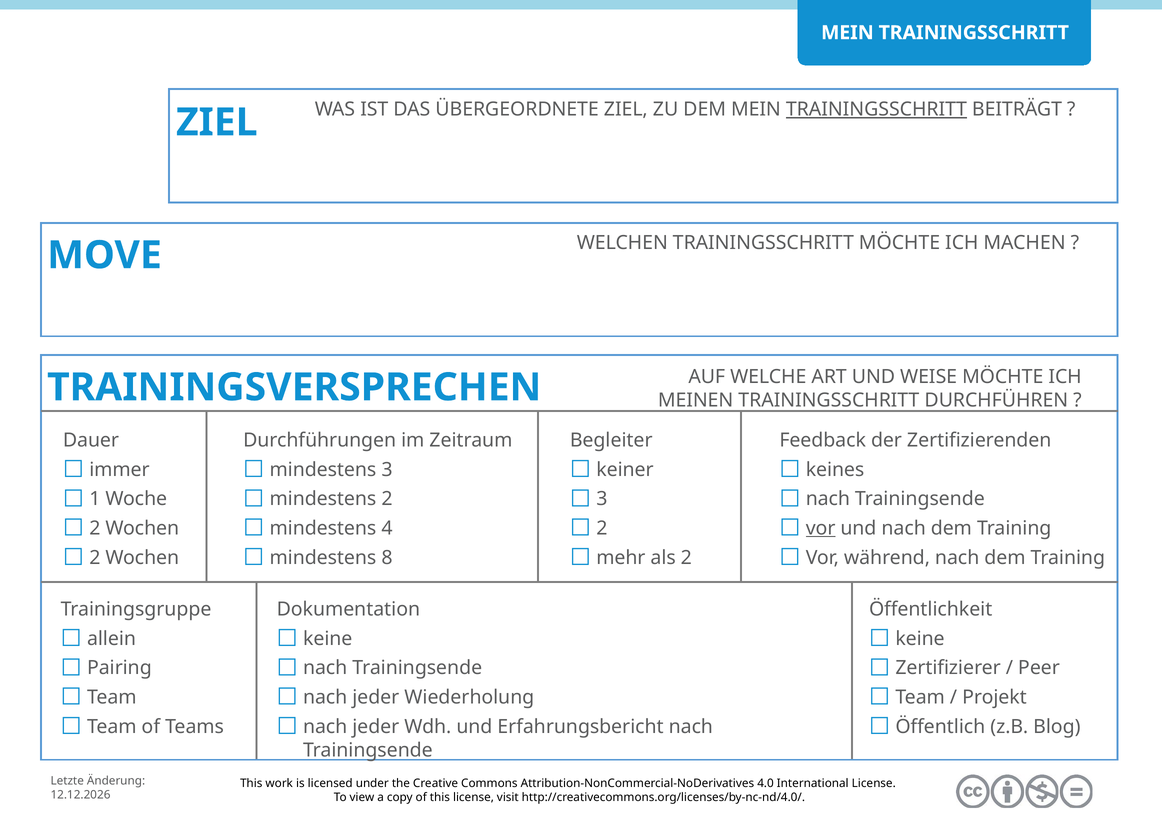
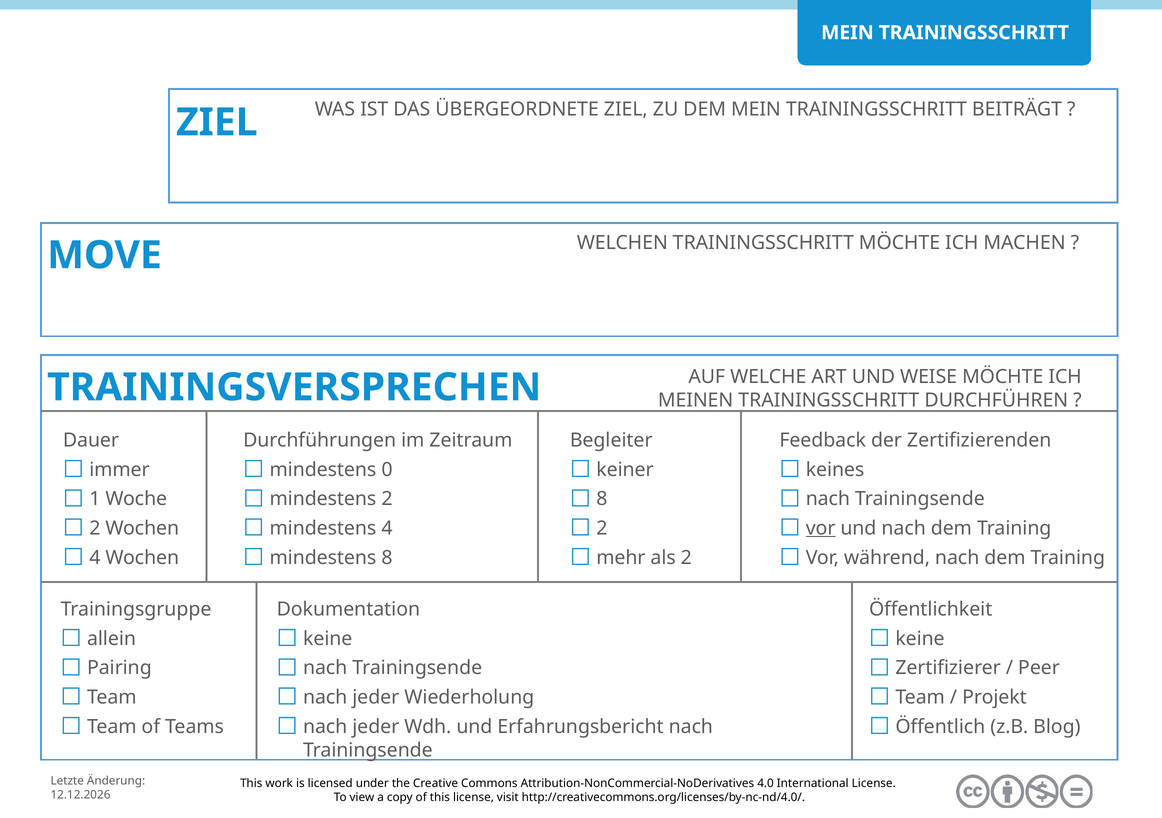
TRAININGSSCHRITT underline: present -> none (876, 109)
mindestens 3: 3 -> 0 (387, 470)
3: 3 -> 8 (602, 499)
2: 2 -> 4 (95, 558)
